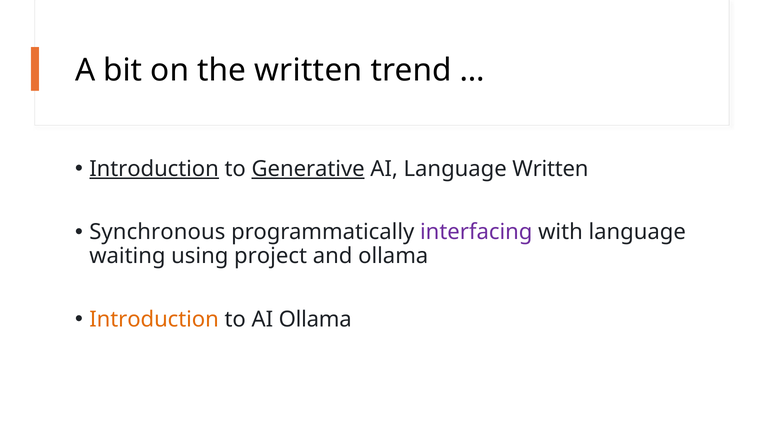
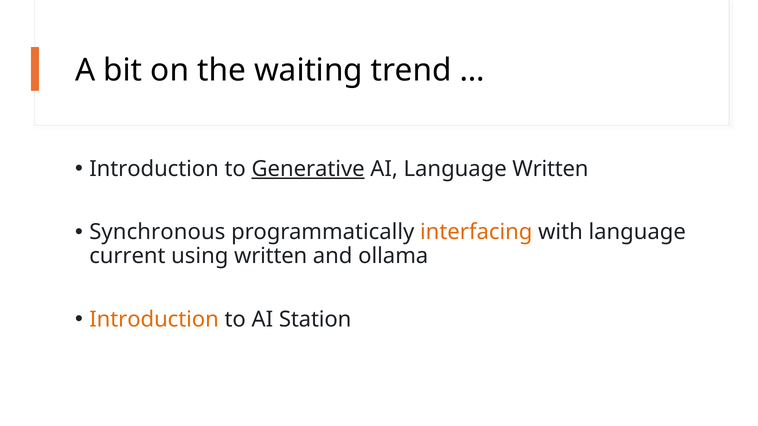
the written: written -> waiting (308, 71)
Introduction underline: present -> none (154, 169)
interfacing colour: purple -> orange (476, 232)
waiting: waiting -> current (127, 256)
using project: project -> written (271, 256)
AI Ollama: Ollama -> Station (315, 320)
